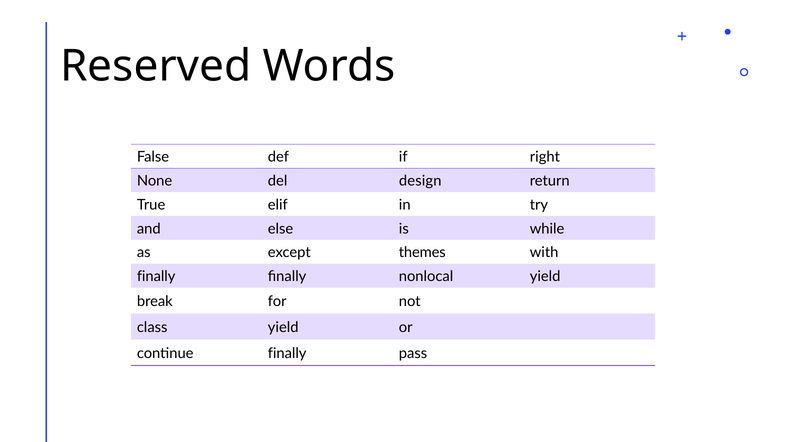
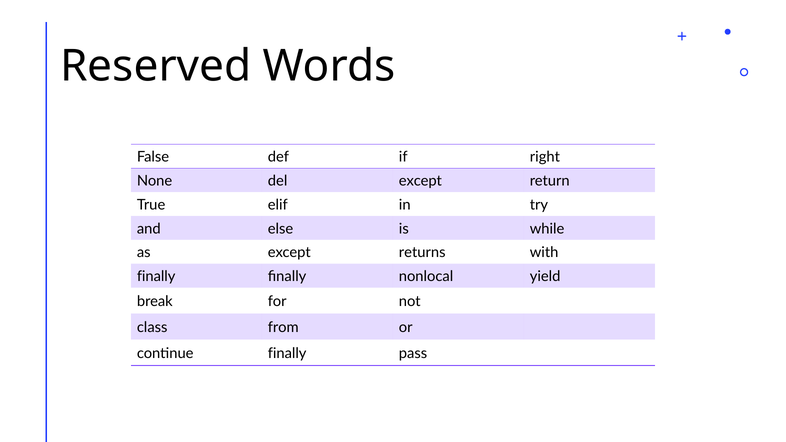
del design: design -> except (420, 181)
themes: themes -> returns (422, 253)
class yield: yield -> from (283, 328)
